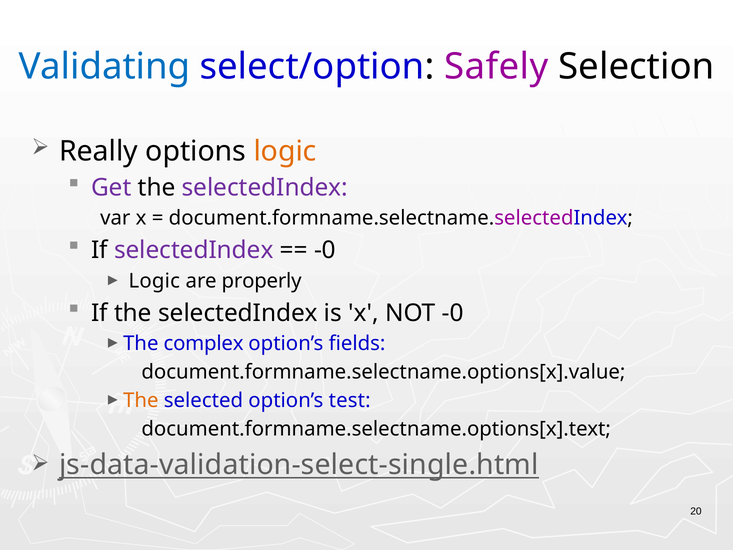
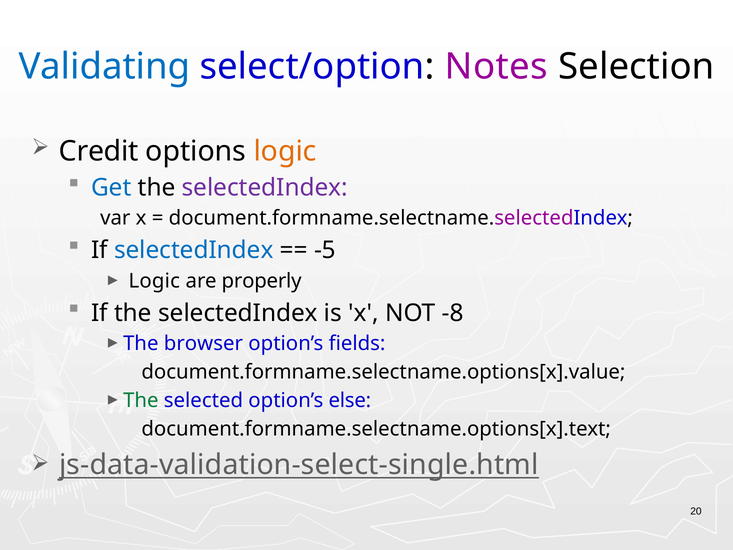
Safely: Safely -> Notes (496, 67)
Really: Really -> Credit (99, 151)
Get colour: purple -> blue (111, 187)
selectedIndex colour: purple -> blue (194, 250)
-0: -0 -> -5 (325, 250)
NOT -0: -0 -> -8 (453, 313)
complex: complex -> browser (203, 344)
The colour: orange -> green (141, 401)
test: test -> else (350, 401)
